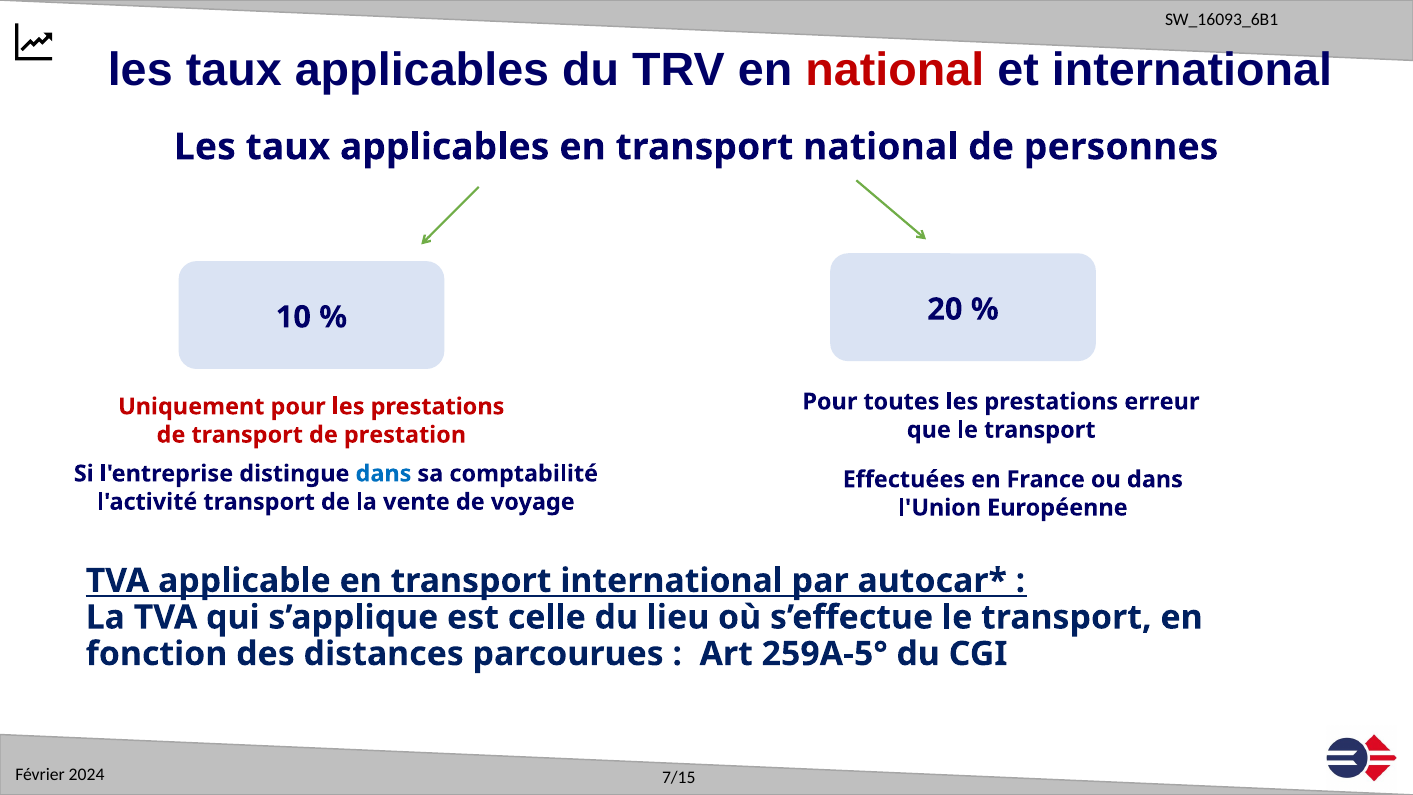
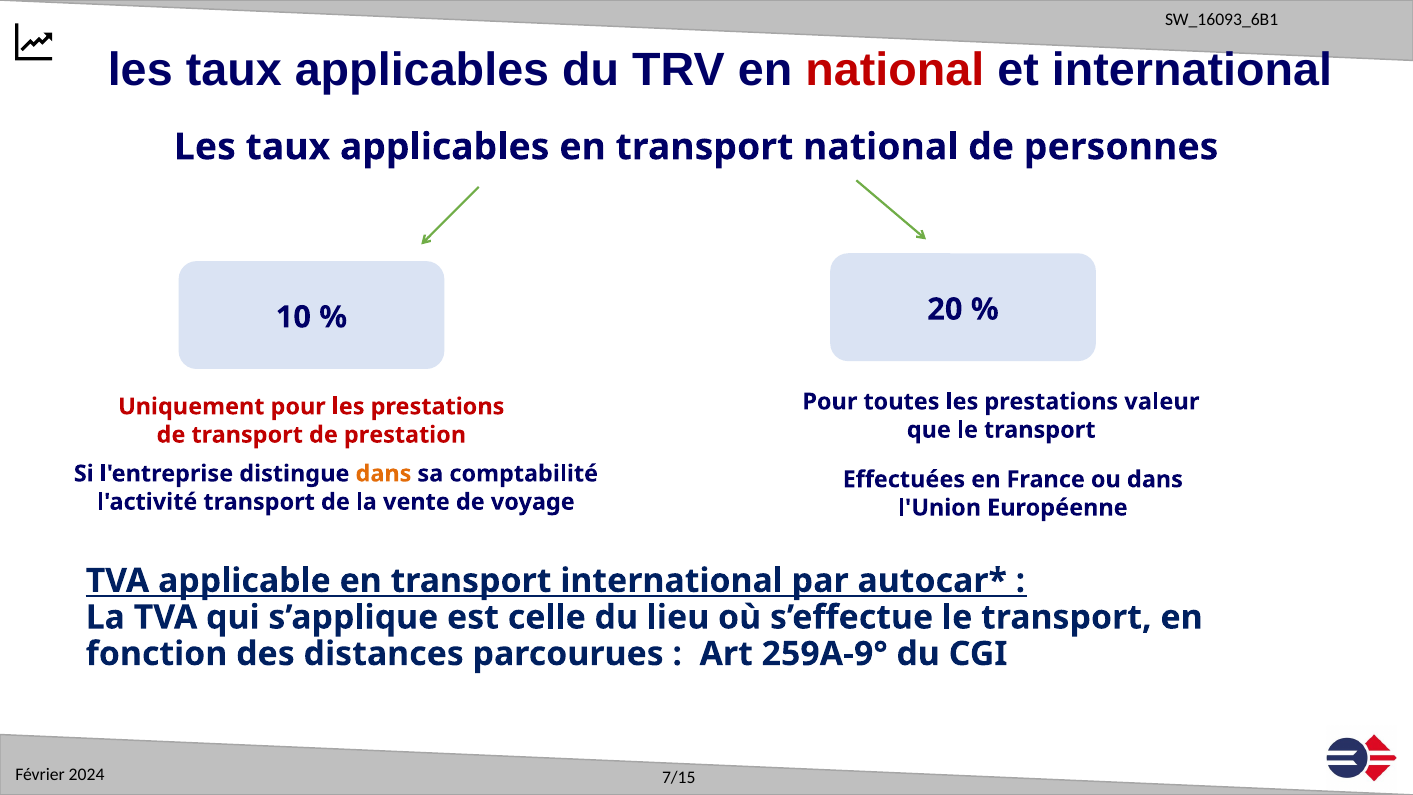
erreur: erreur -> valeur (1162, 402)
dans colour: blue -> orange (383, 474)
259A-5°: 259A-5° -> 259A-9° (825, 654)
